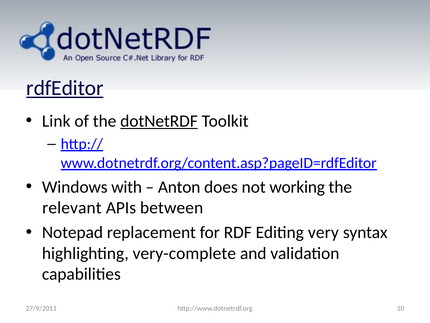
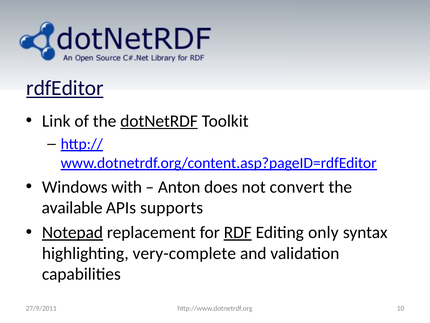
working: working -> convert (297, 187)
relevant: relevant -> available (72, 208)
between: between -> supports (172, 208)
Notepad underline: none -> present (72, 232)
RDF underline: none -> present (238, 232)
very: very -> only (323, 232)
